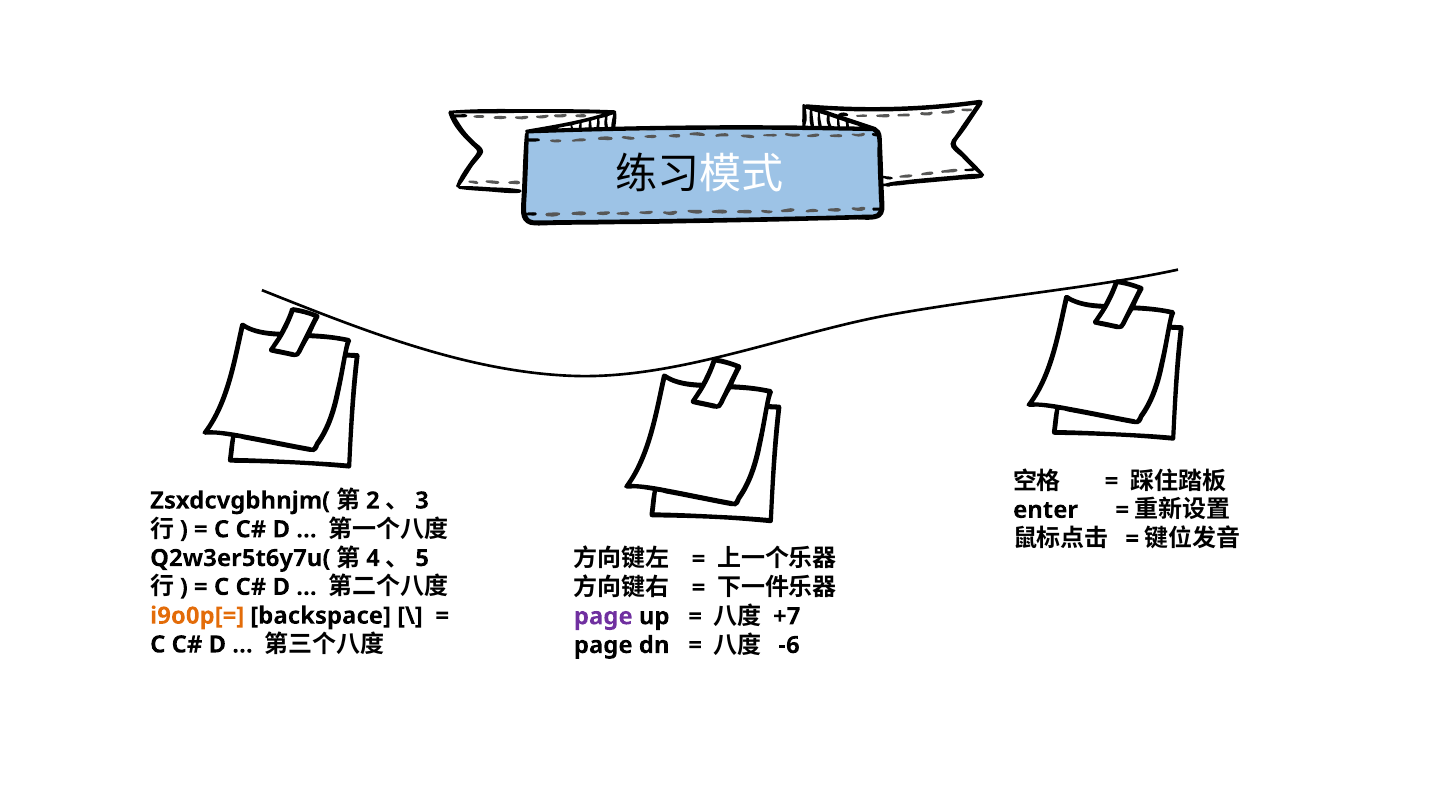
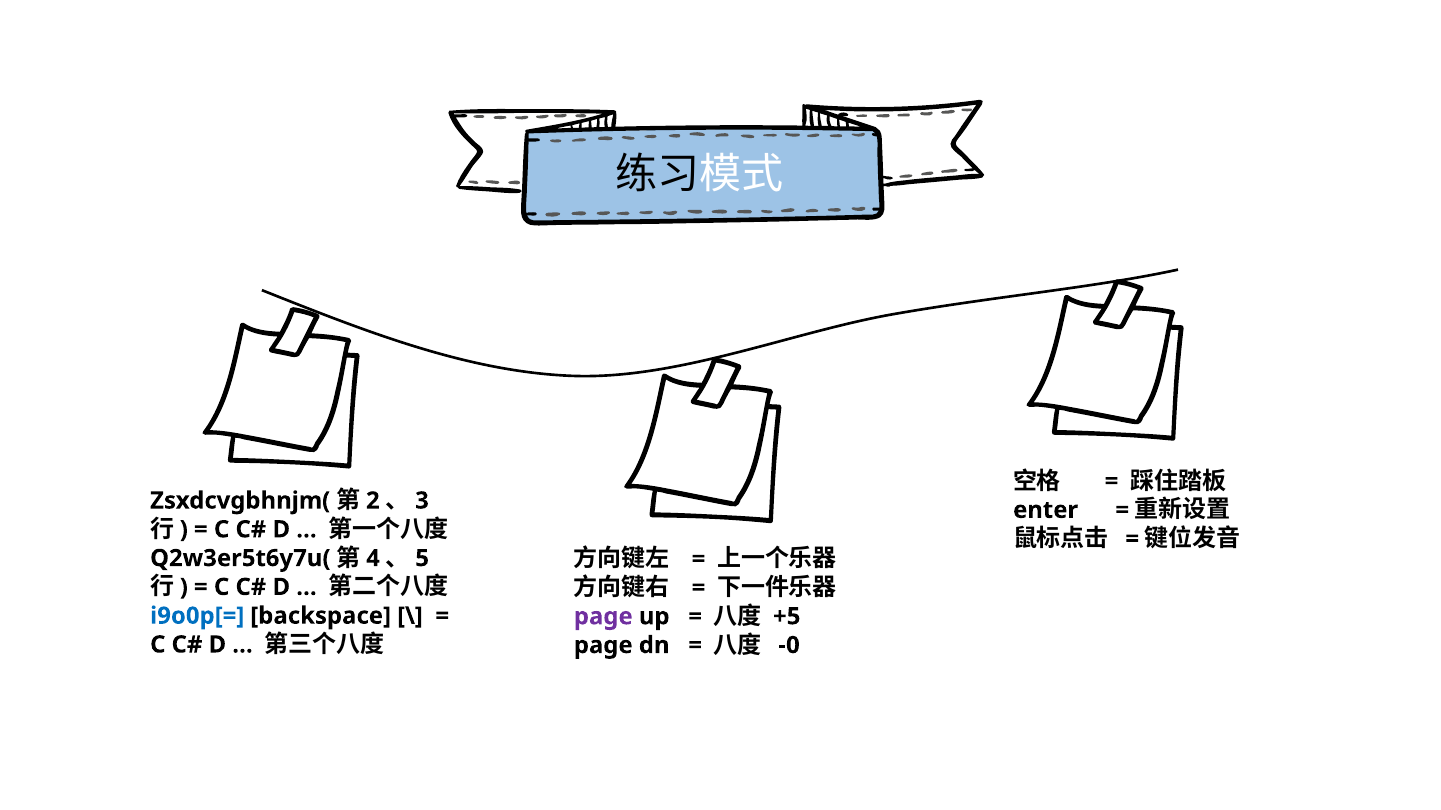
i9o0p[= colour: orange -> blue (197, 616)
+7: +7 -> +5 (787, 617)
-6: -6 -> -0 (789, 646)
